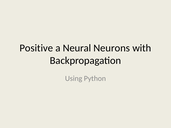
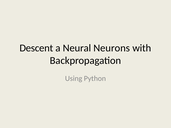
Positive: Positive -> Descent (36, 48)
